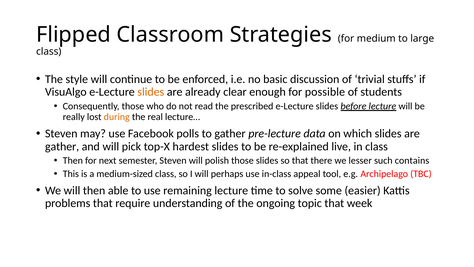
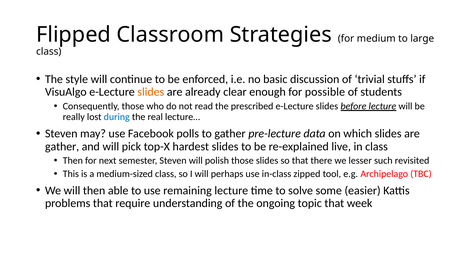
during colour: orange -> blue (117, 117)
contains: contains -> revisited (412, 160)
appeal: appeal -> zipped (307, 174)
